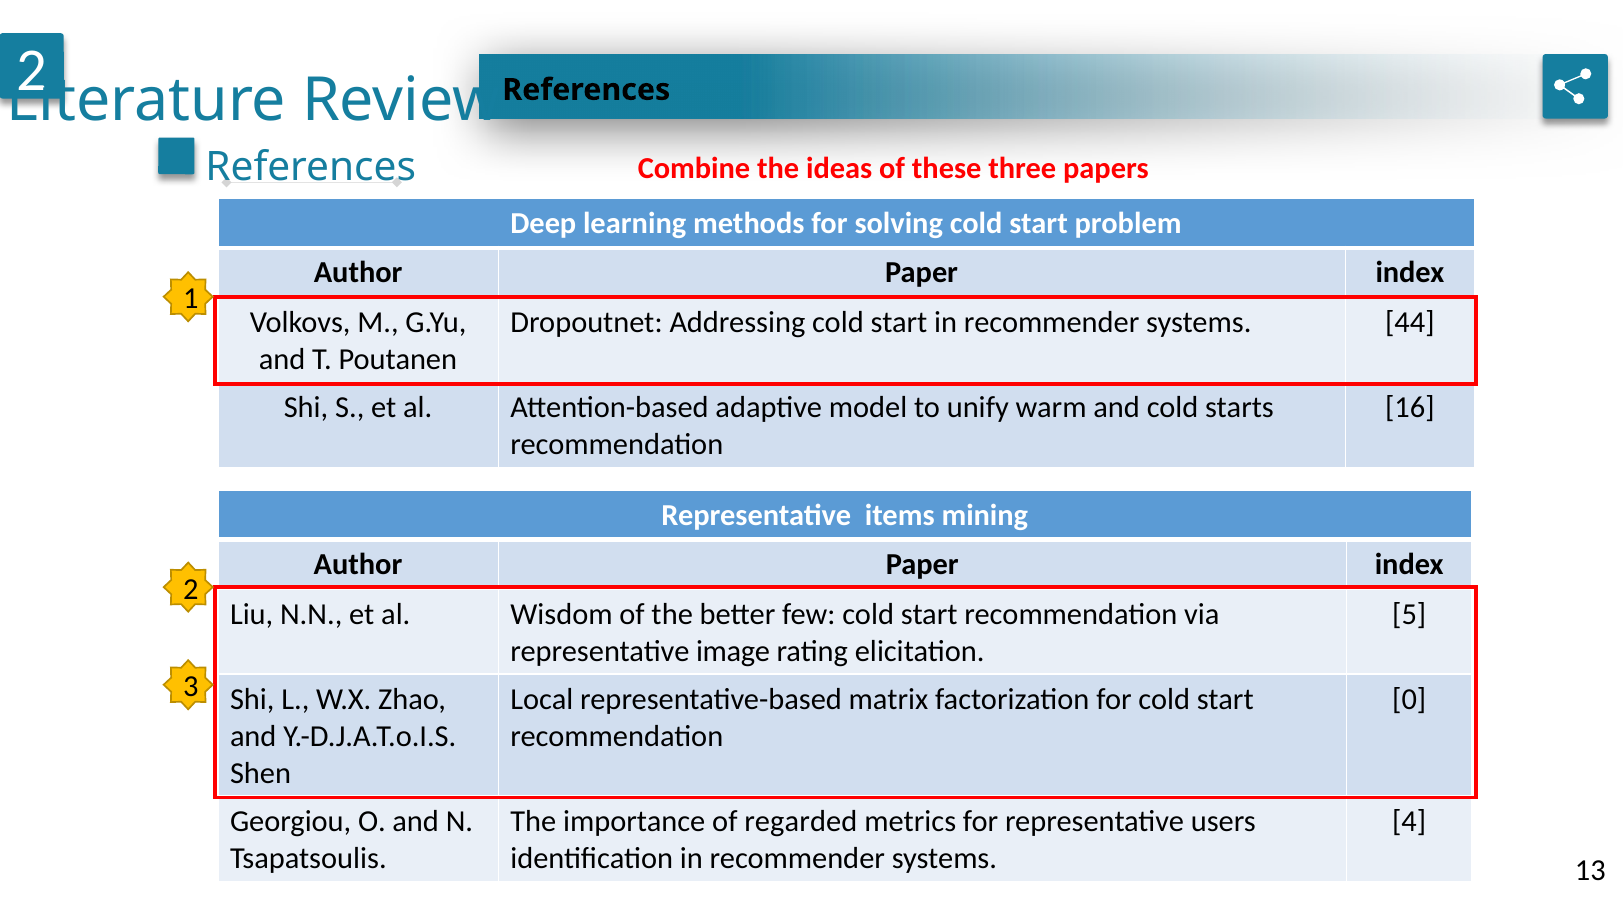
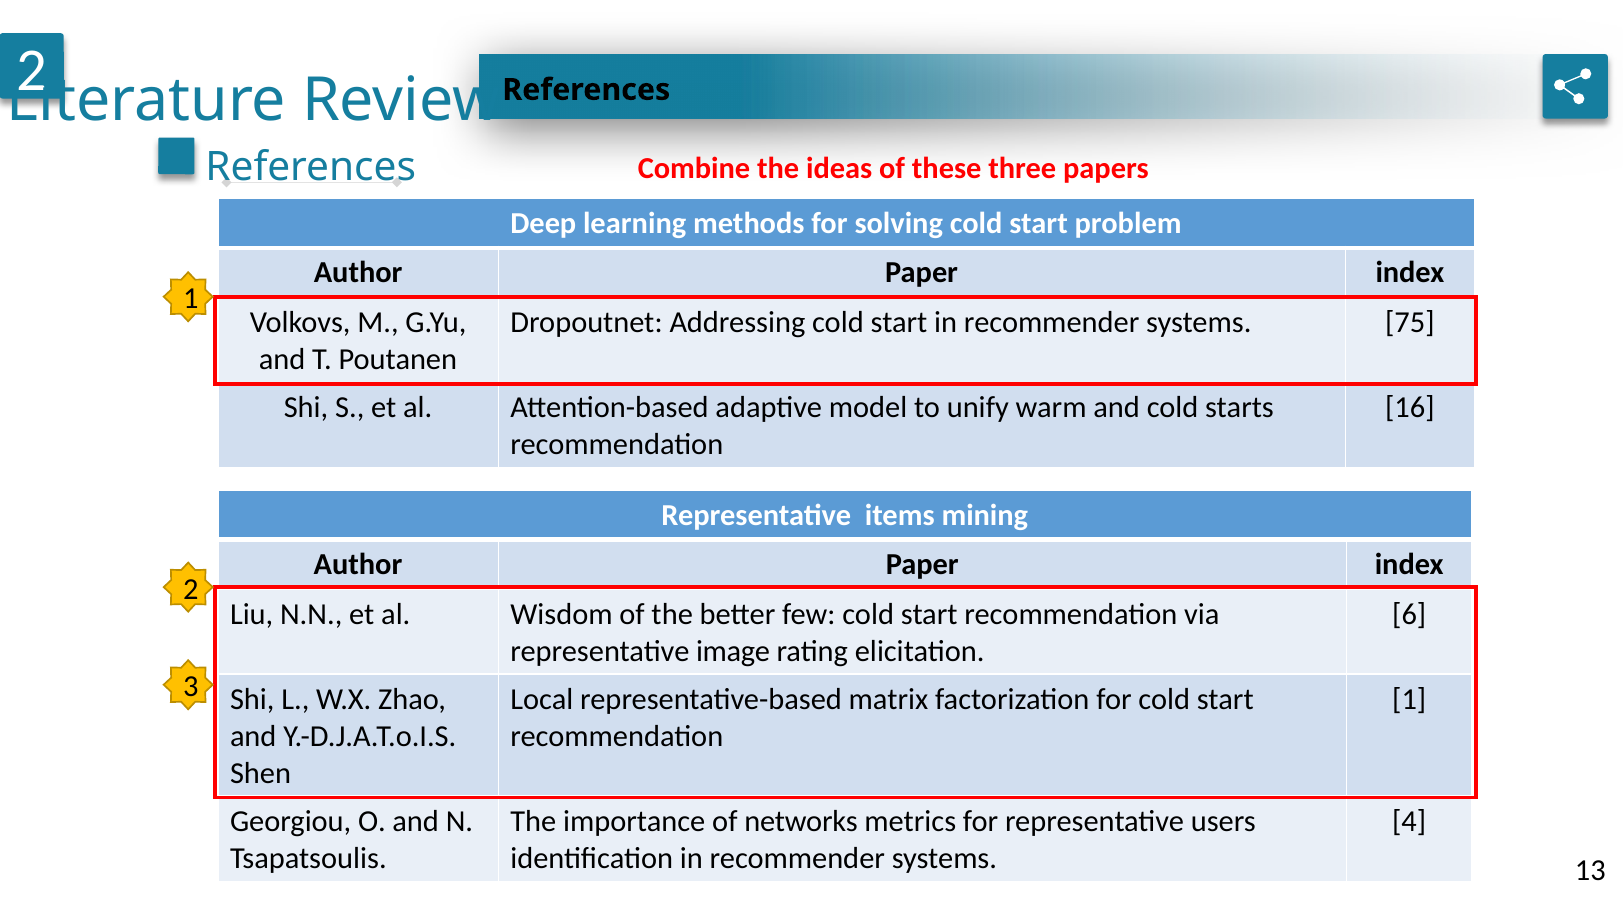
44: 44 -> 75 (1410, 322)
5: 5 -> 6 (1409, 614)
0: 0 -> 1 (1409, 699)
regarded: regarded -> networks (801, 821)
